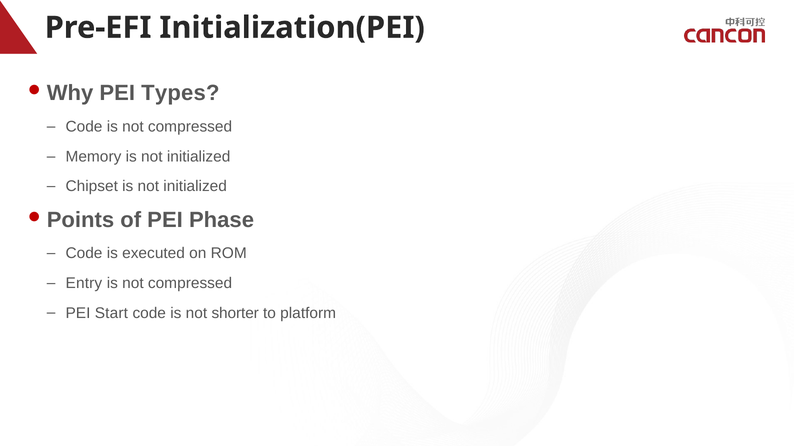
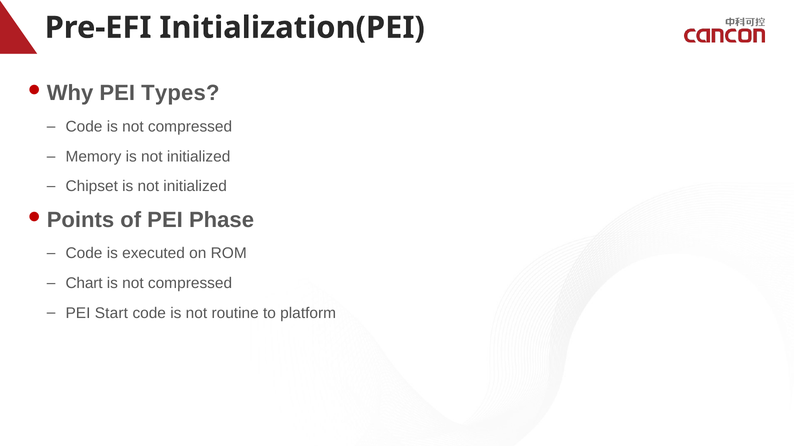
Entry: Entry -> Chart (84, 284)
shorter: shorter -> routine (235, 313)
